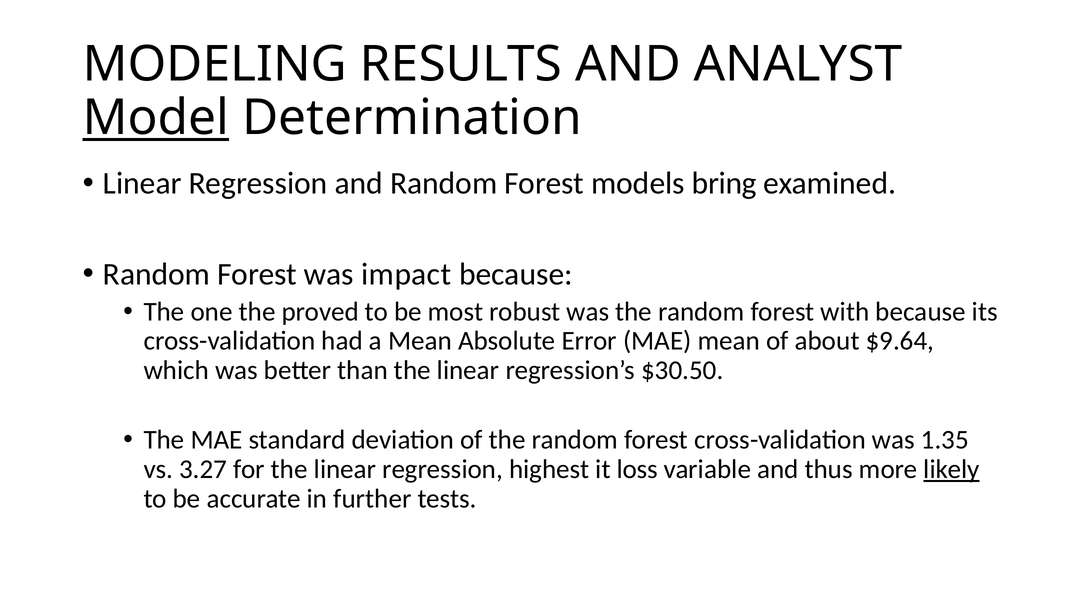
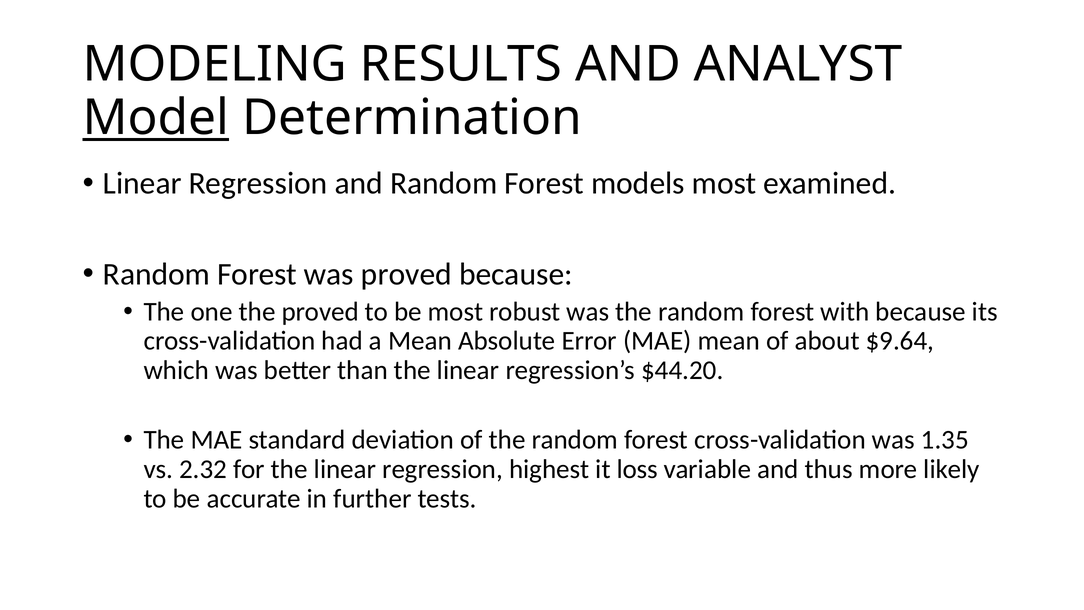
models bring: bring -> most (724, 183)
was impact: impact -> proved (406, 274)
$30.50: $30.50 -> $44.20 (682, 370)
3.27: 3.27 -> 2.32 (203, 469)
likely underline: present -> none (951, 469)
